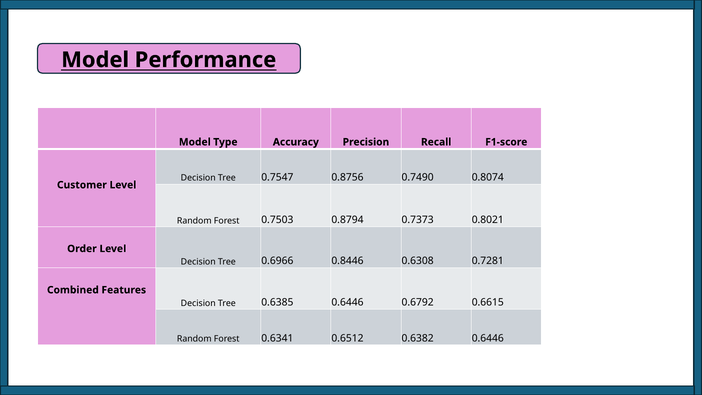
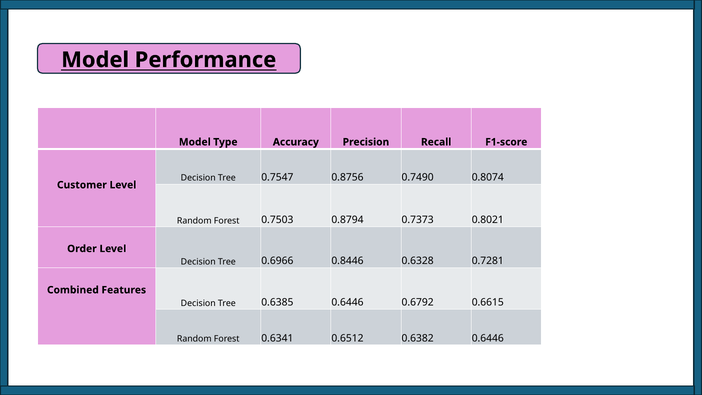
0.6308: 0.6308 -> 0.6328 (418, 261)
